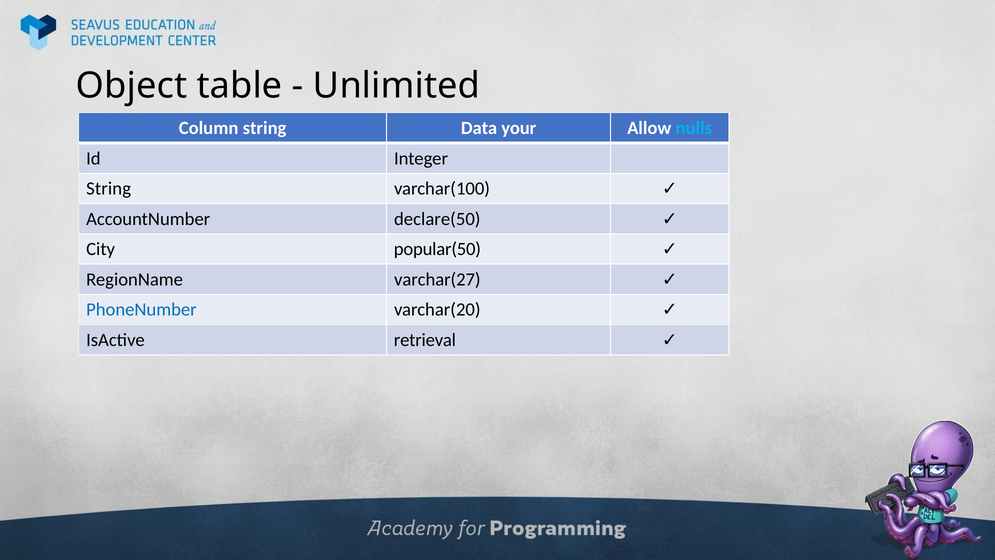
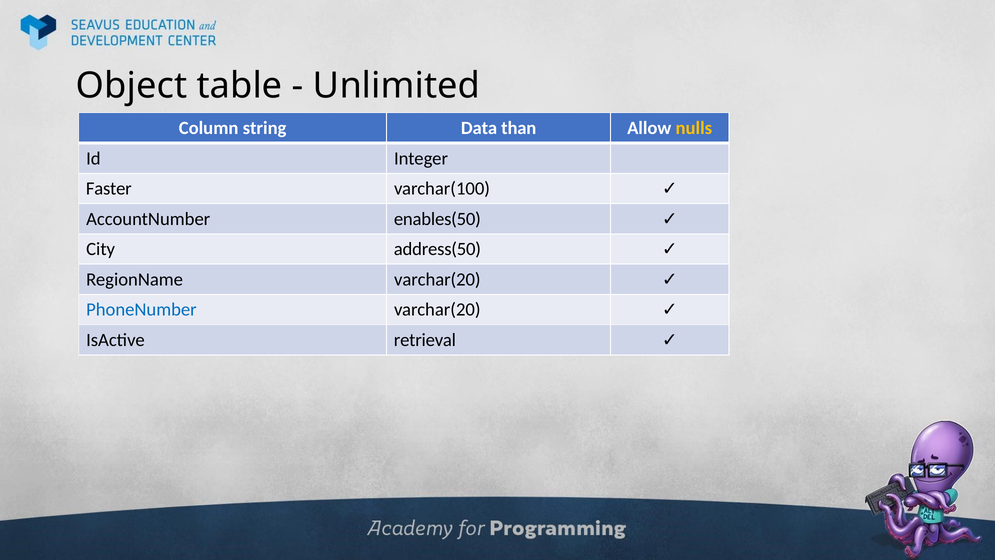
your: your -> than (519, 128)
nulls colour: light blue -> yellow (694, 128)
String: String -> Faster (109, 189)
declare(50: declare(50 -> enables(50 (437, 219)
popular(50: popular(50 -> address(50 (437, 249)
RegionName varchar(27: varchar(27 -> varchar(20 (437, 279)
